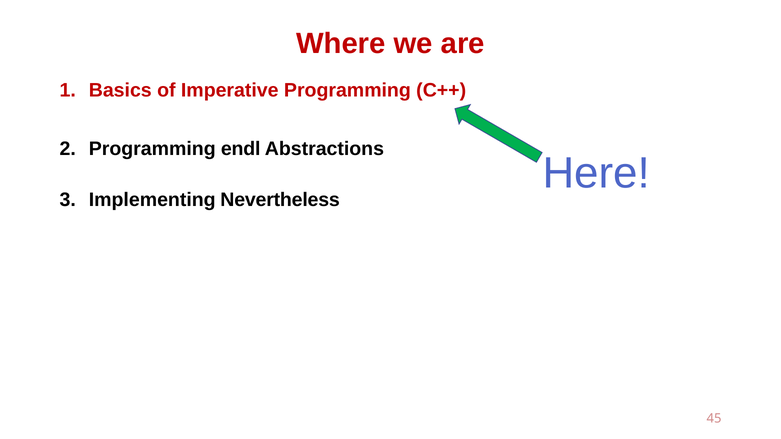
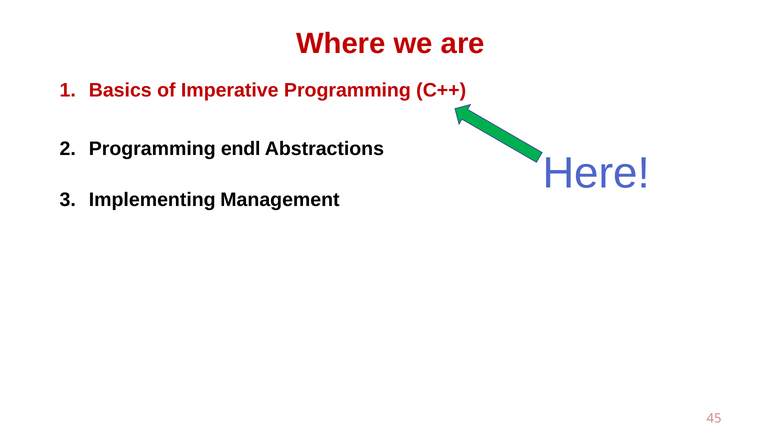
Nevertheless: Nevertheless -> Management (280, 200)
